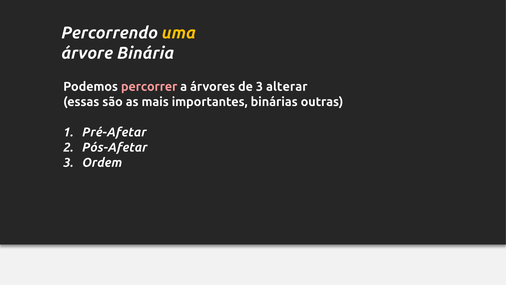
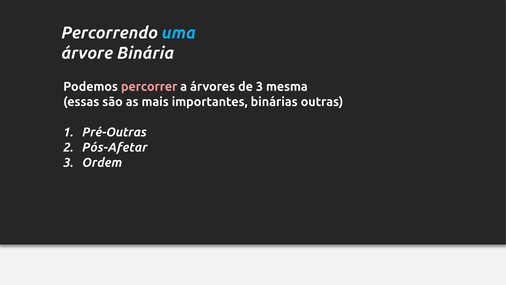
uma colour: yellow -> light blue (179, 33)
alterar: alterar -> mesma (287, 86)
Pré-Afetar: Pré-Afetar -> Pré-Outras (115, 132)
